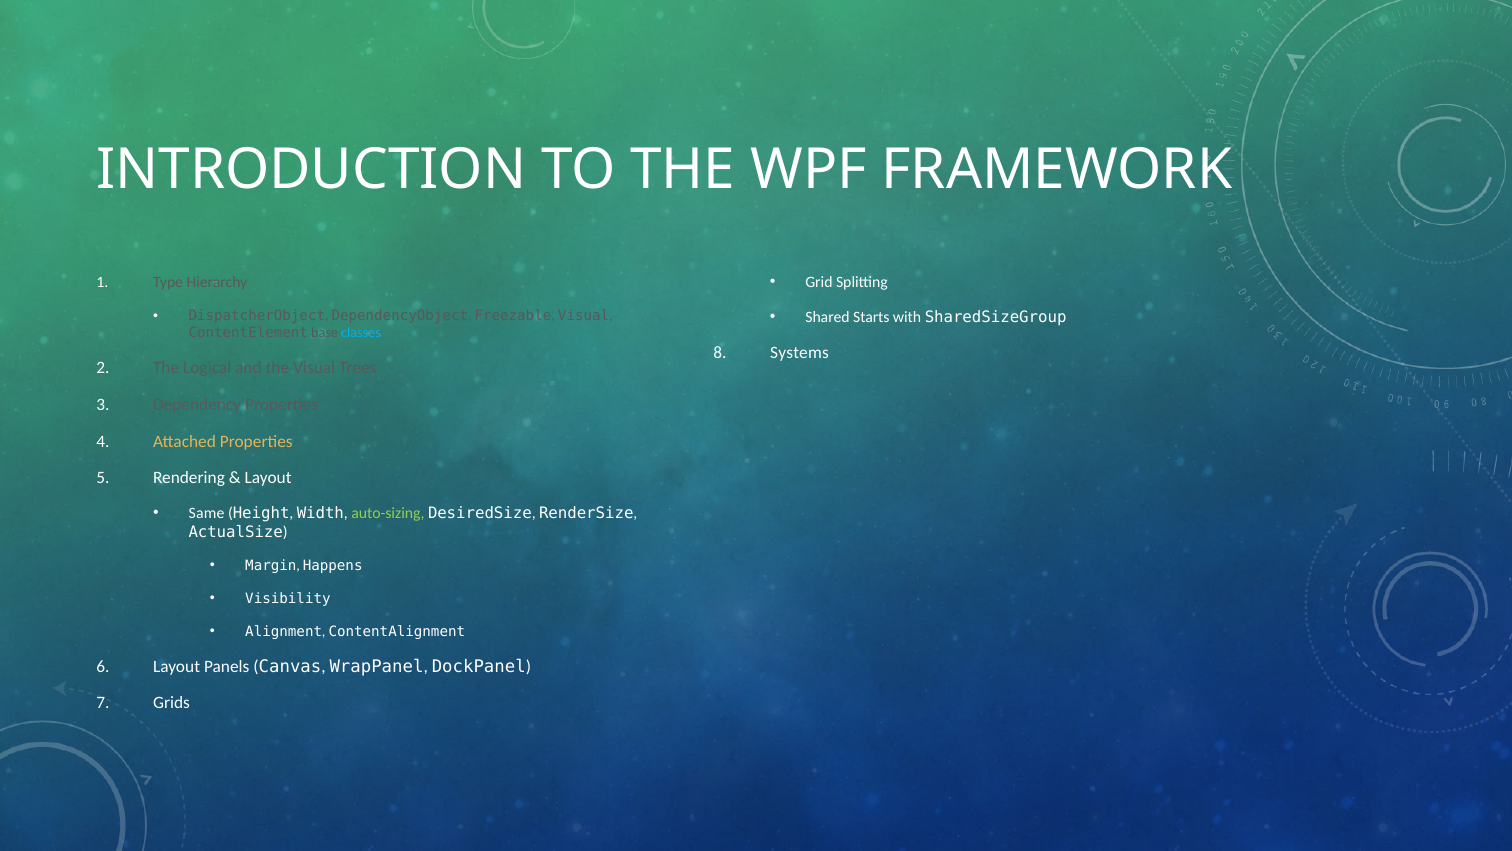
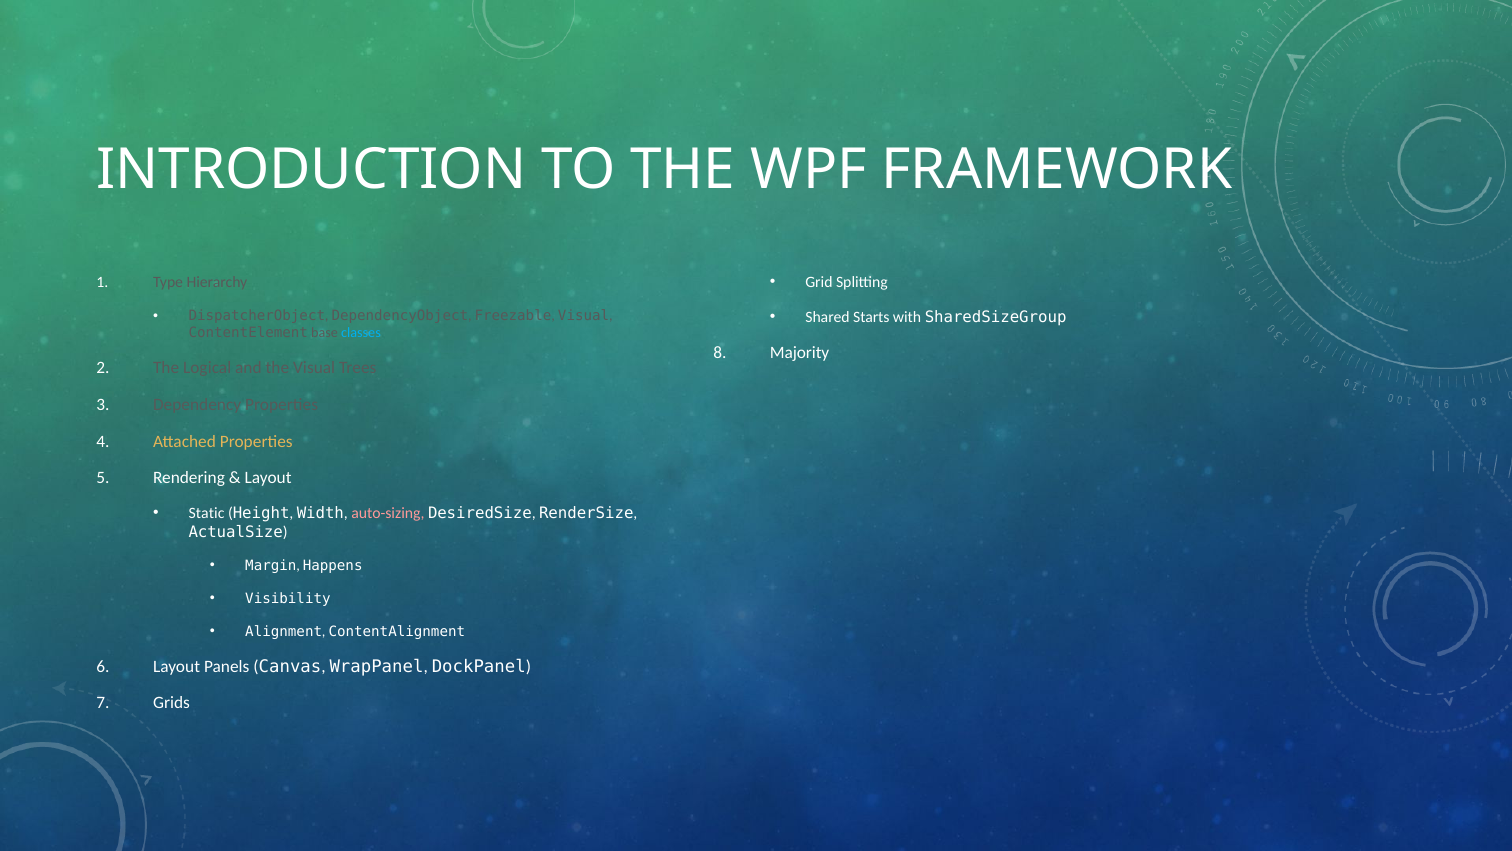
Systems: Systems -> Majority (800, 353)
Same: Same -> Static (207, 513)
auto-sizing colour: light green -> pink (388, 513)
